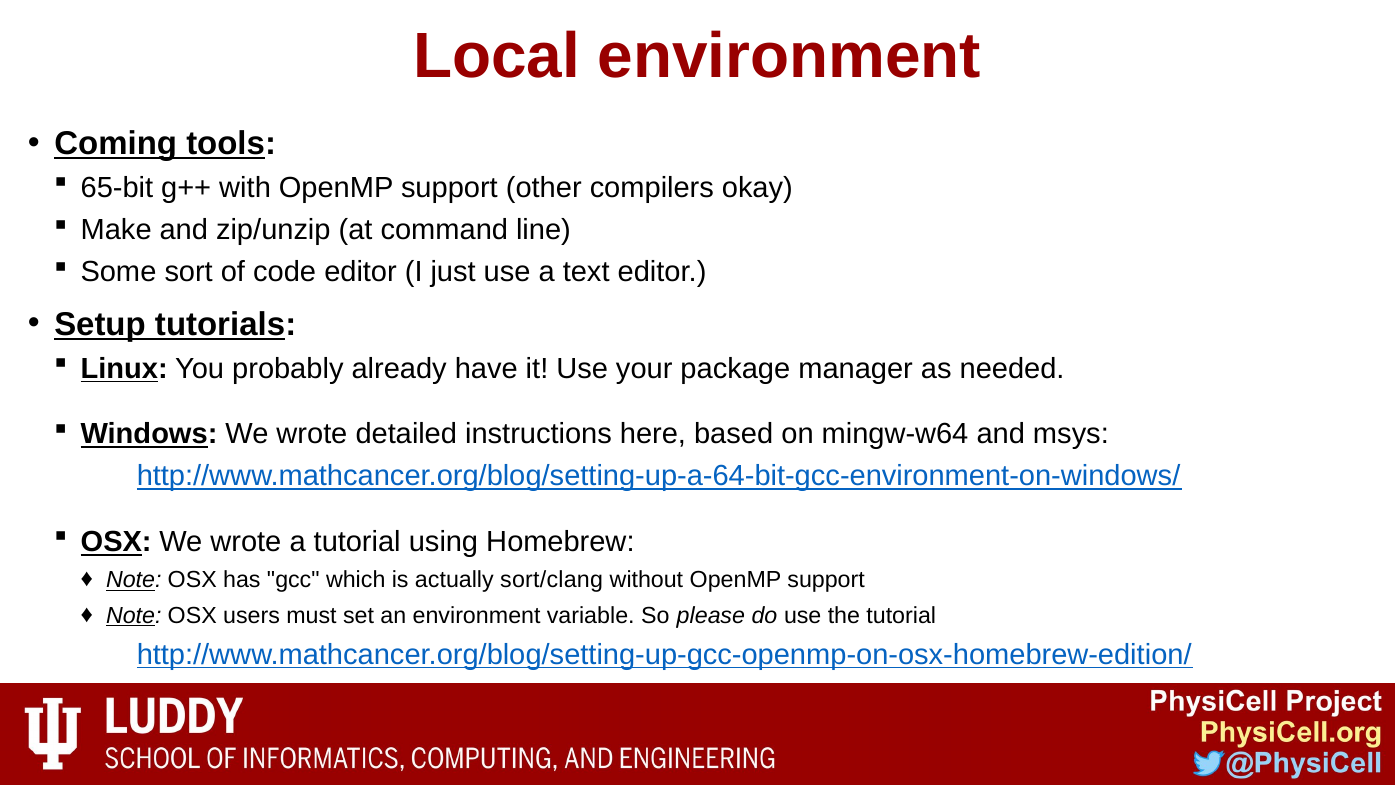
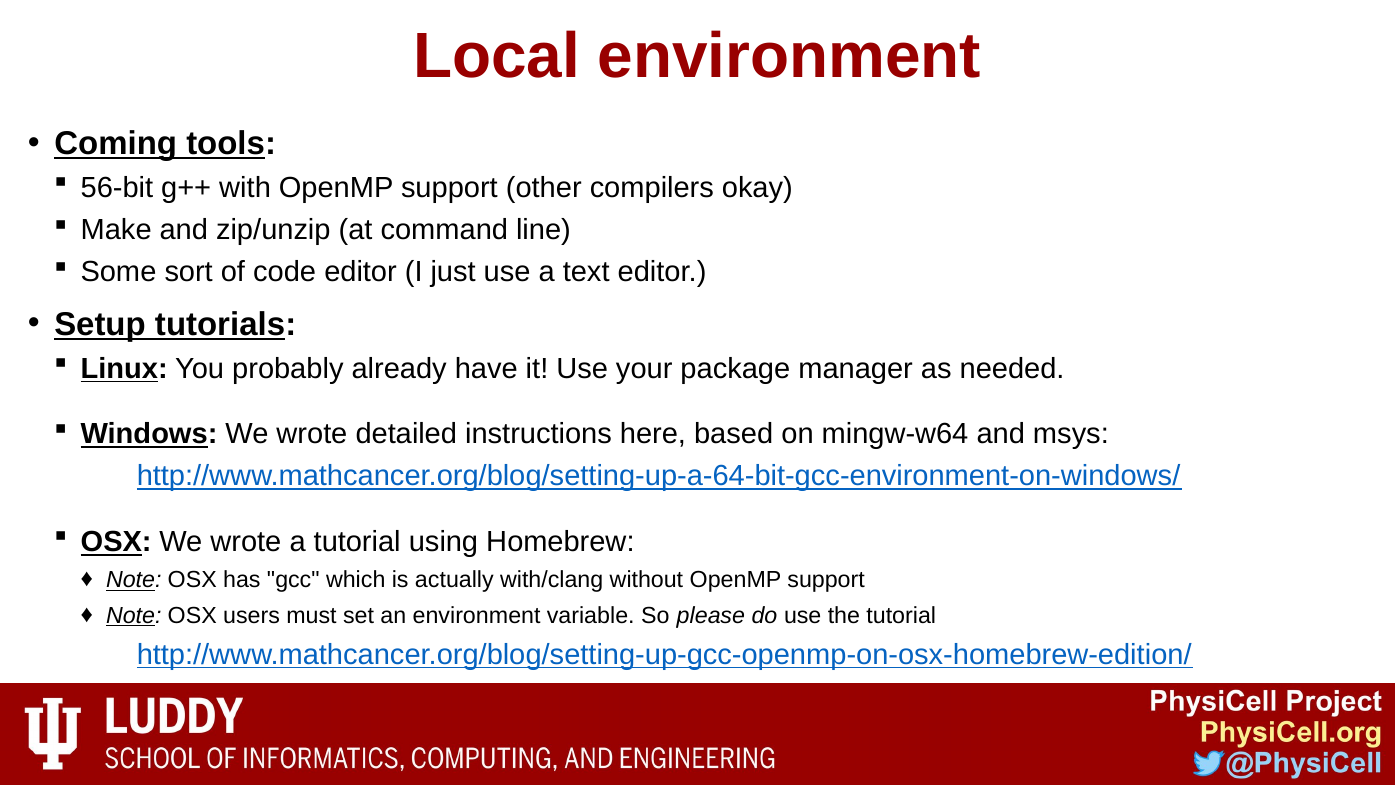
65-bit: 65-bit -> 56-bit (117, 188)
sort/clang: sort/clang -> with/clang (552, 580)
